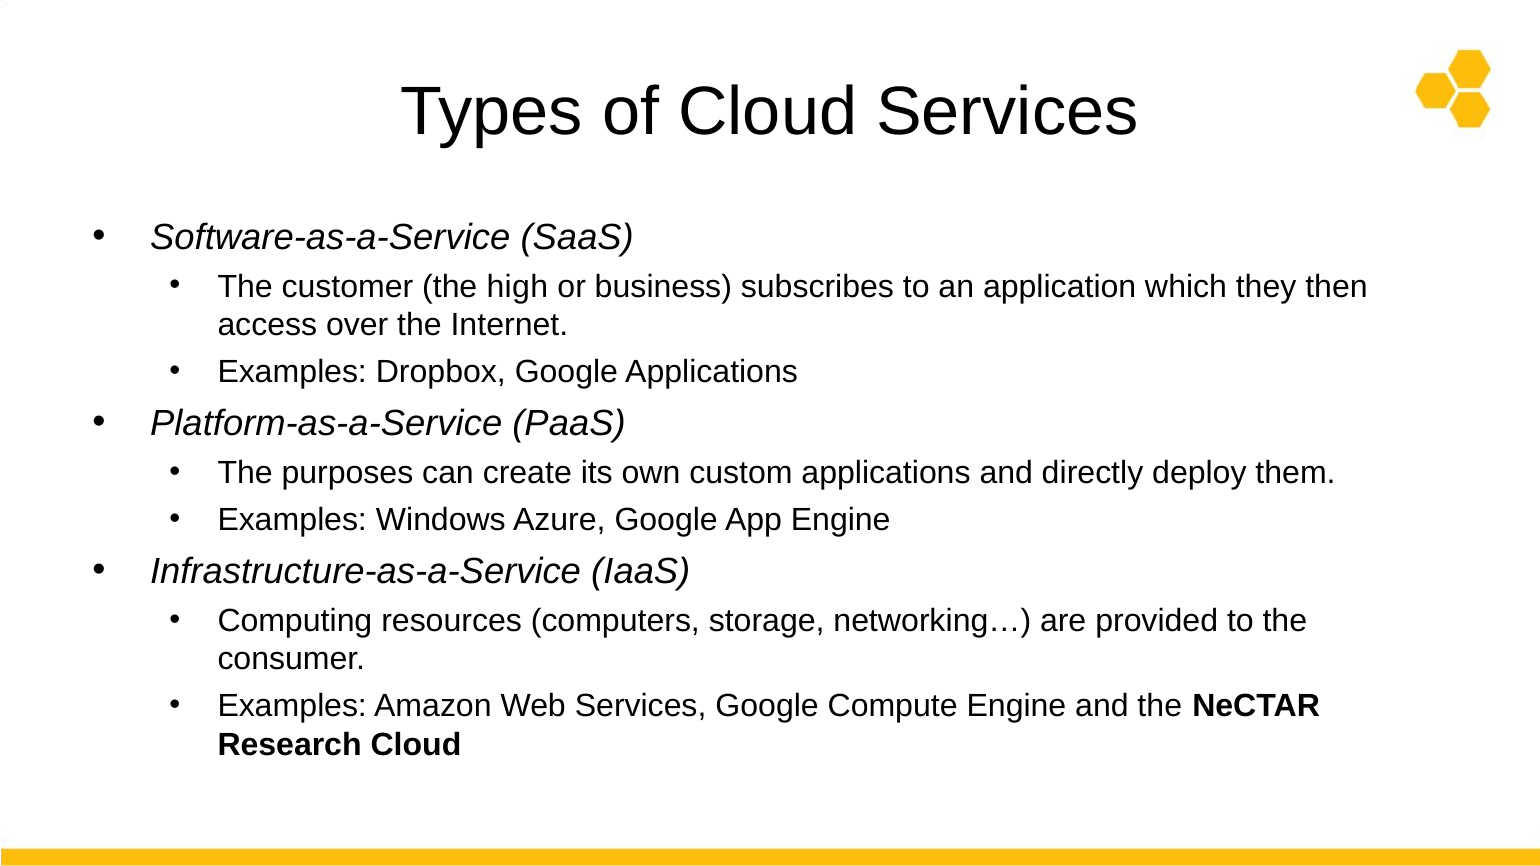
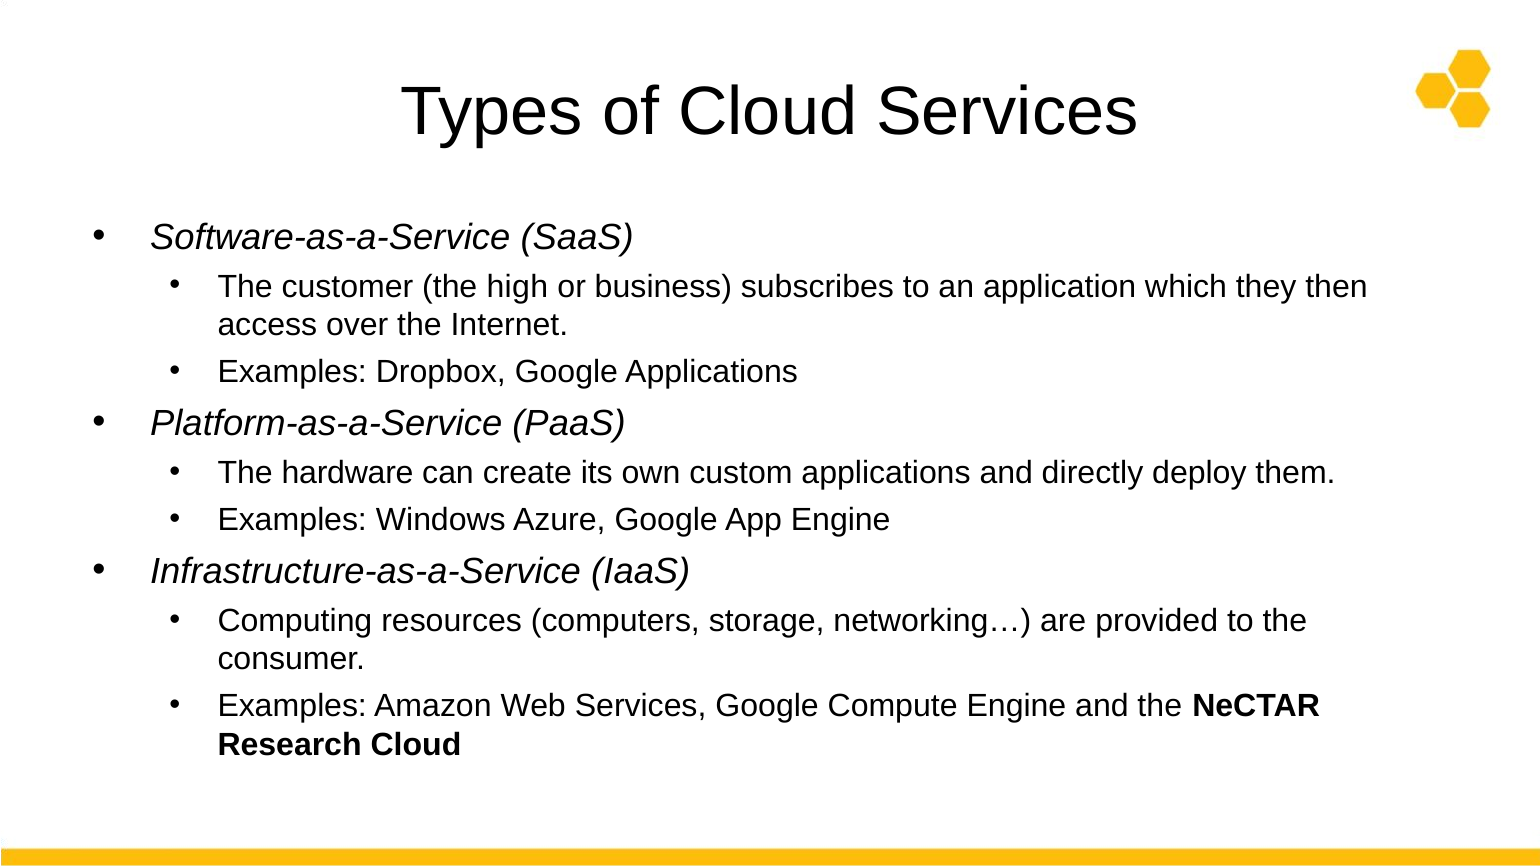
purposes: purposes -> hardware (348, 473)
